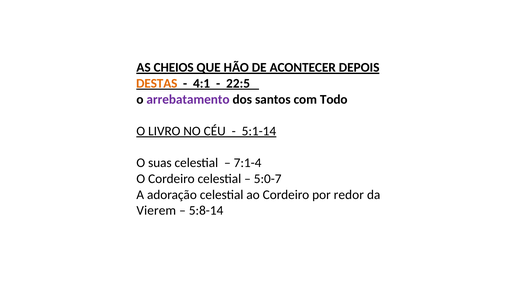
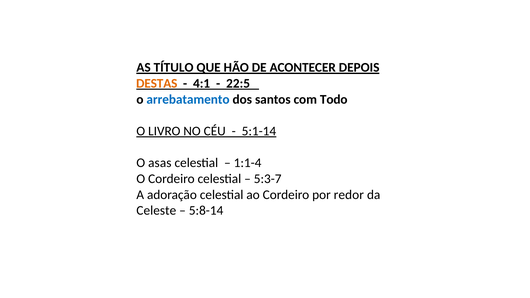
CHEIOS: CHEIOS -> TÍTULO (174, 68)
arrebatamento colour: purple -> blue (188, 99)
suas: suas -> asas (160, 163)
7:1-4: 7:1-4 -> 1:1-4 (248, 163)
5:0-7: 5:0-7 -> 5:3-7 (268, 179)
Vierem: Vierem -> Celeste (156, 211)
